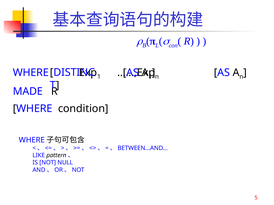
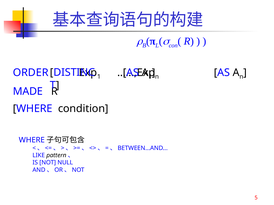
WHERE: WHERE -> ORDER (31, 73)
